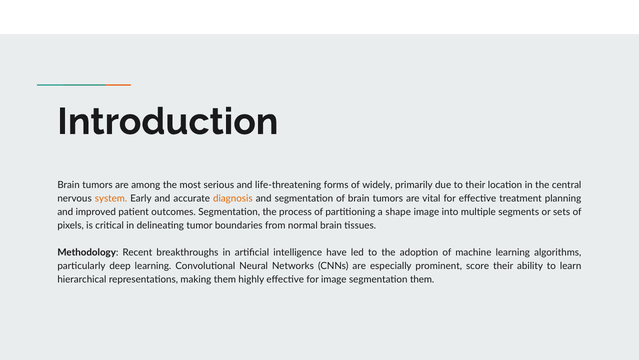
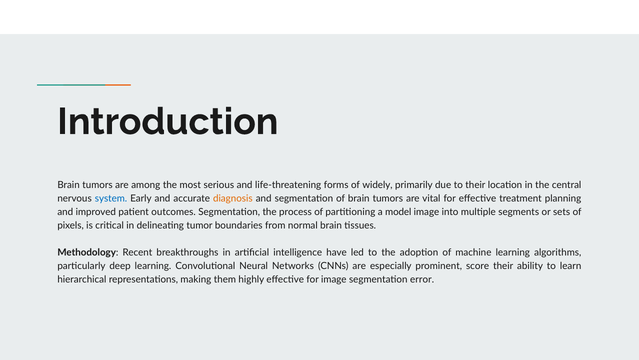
system colour: orange -> blue (111, 198)
shape: shape -> model (398, 212)
segmentation them: them -> error (422, 279)
